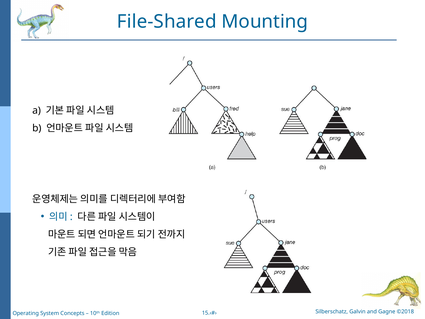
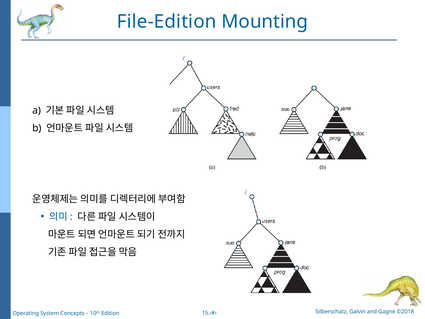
File-Shared: File-Shared -> File-Edition (167, 22)
